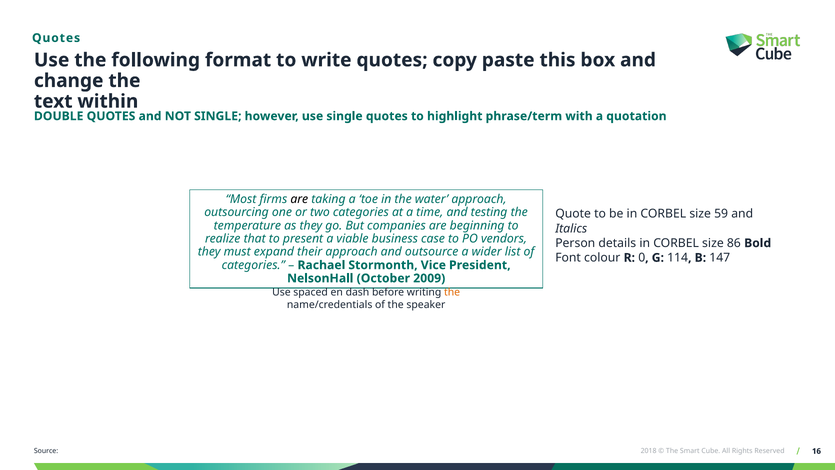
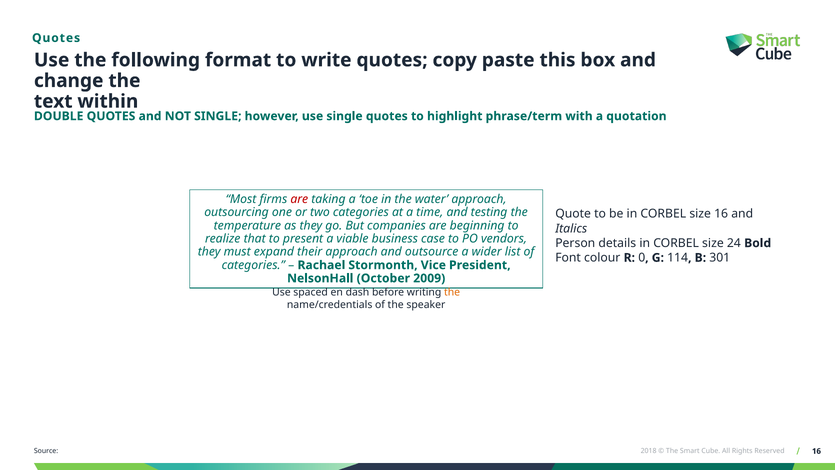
are colour: black -> red (299, 199)
size 59: 59 -> 16 (721, 214)
86: 86 -> 24 (734, 243)
147: 147 -> 301 (720, 258)
